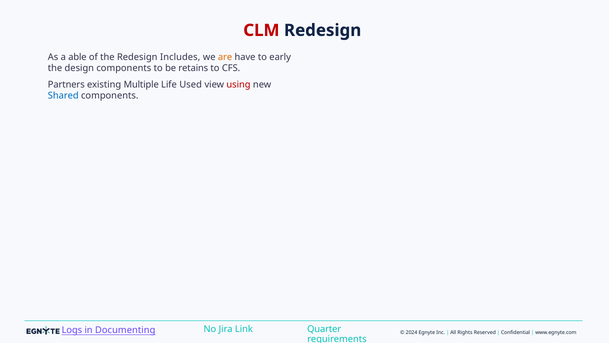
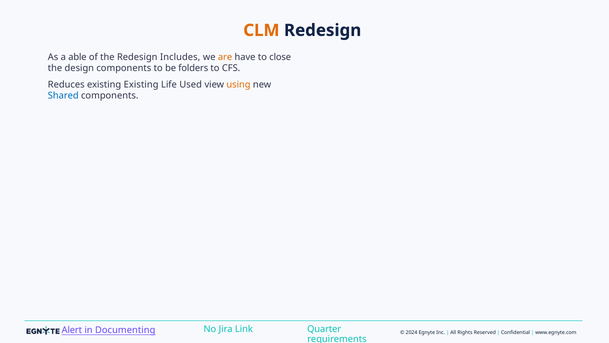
CLM colour: red -> orange (261, 30)
early: early -> close (280, 57)
retains: retains -> folders (193, 68)
Partners: Partners -> Reduces (66, 84)
existing Multiple: Multiple -> Existing (141, 84)
using colour: red -> orange (239, 84)
Logs: Logs -> Alert (72, 330)
